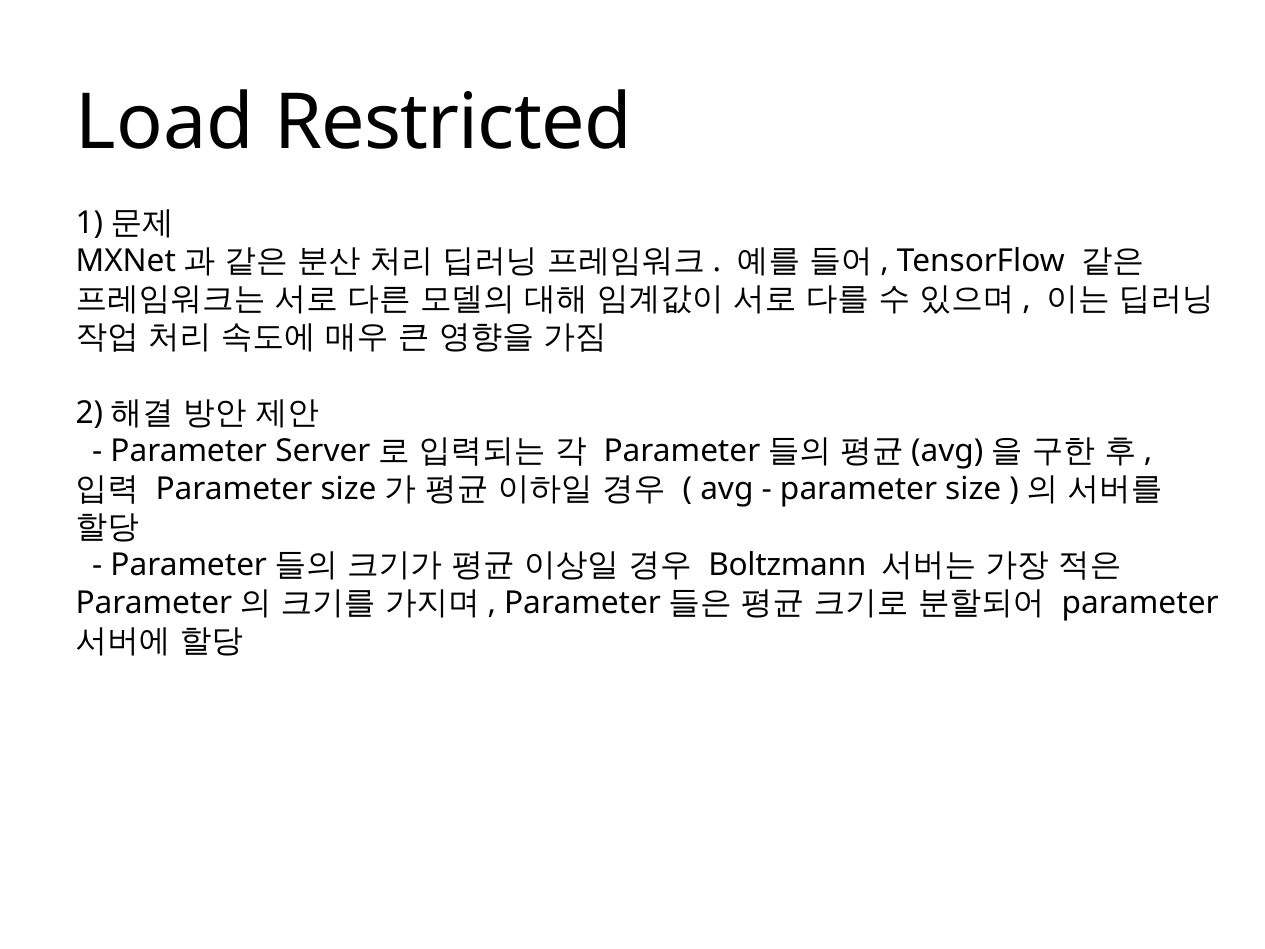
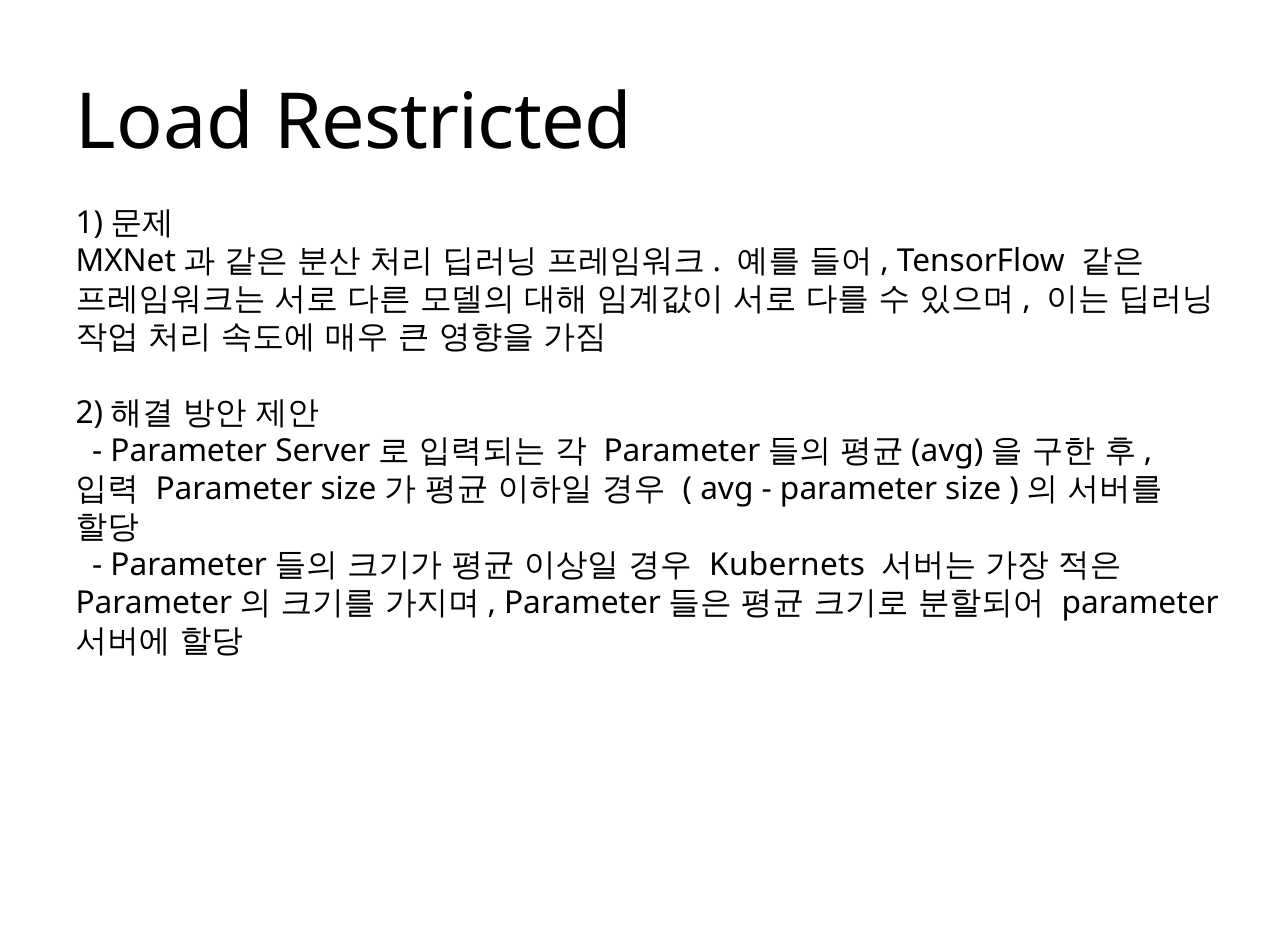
Boltzmann: Boltzmann -> Kubernets (787, 565)
